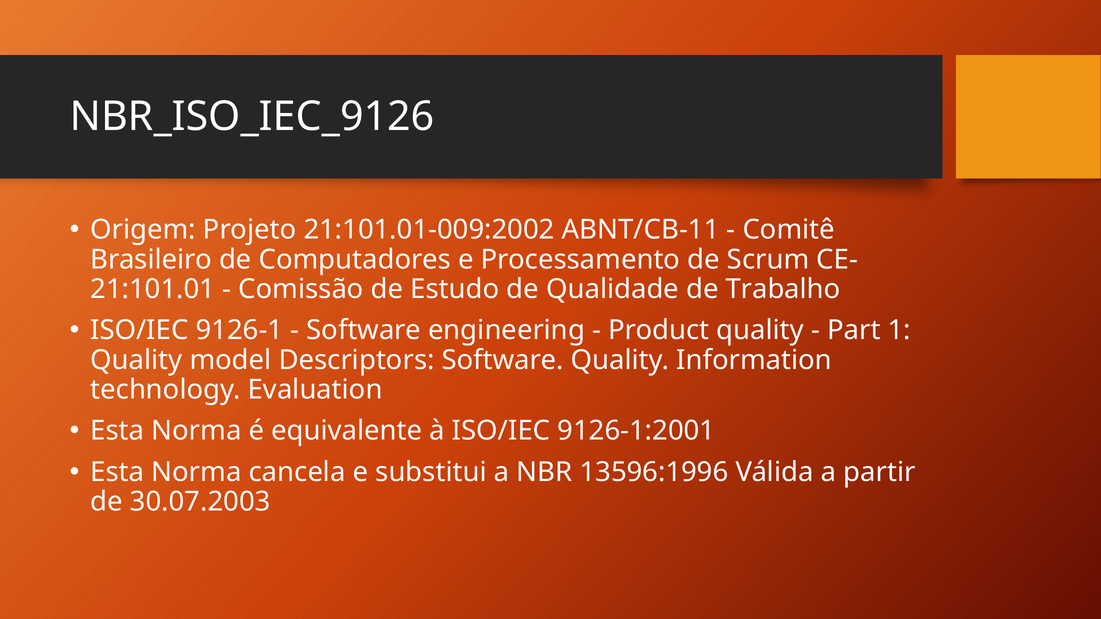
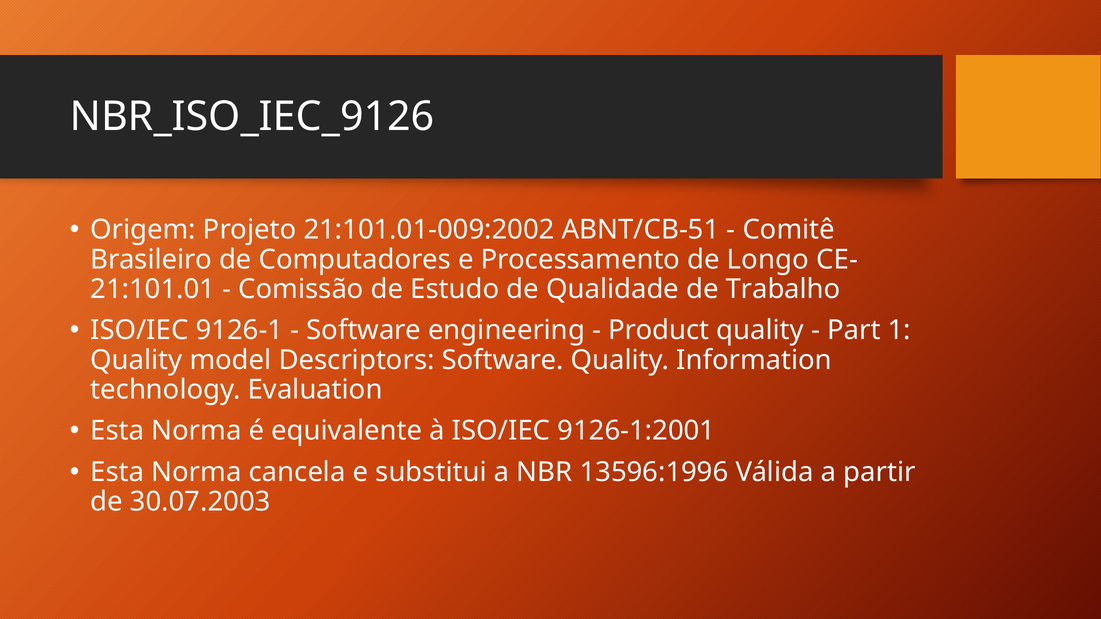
ABNT/CB-11: ABNT/CB-11 -> ABNT/CB-51 (641, 230)
Scrum: Scrum -> Longo (768, 260)
